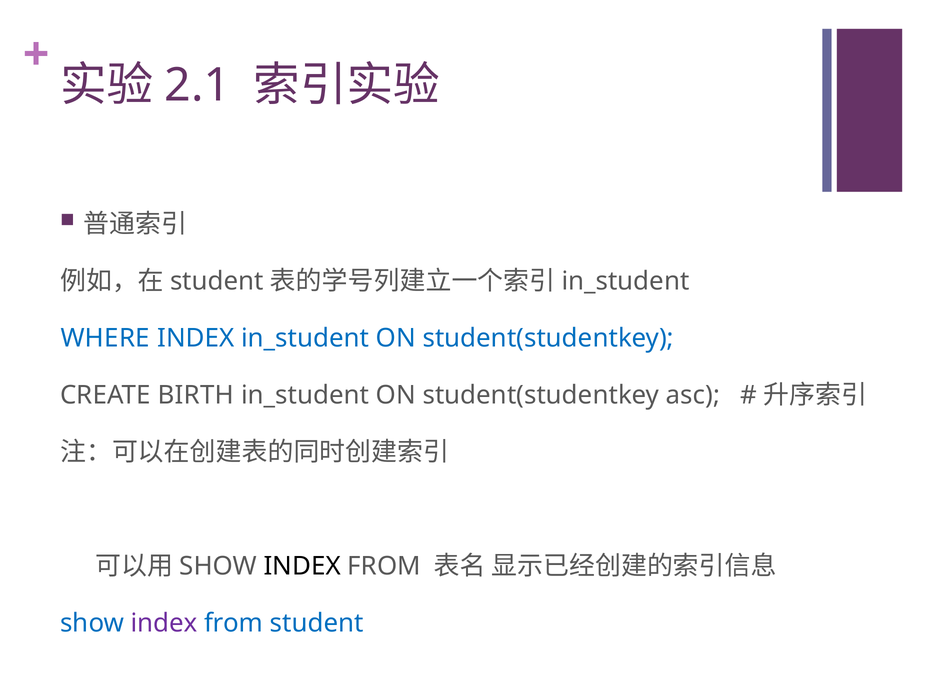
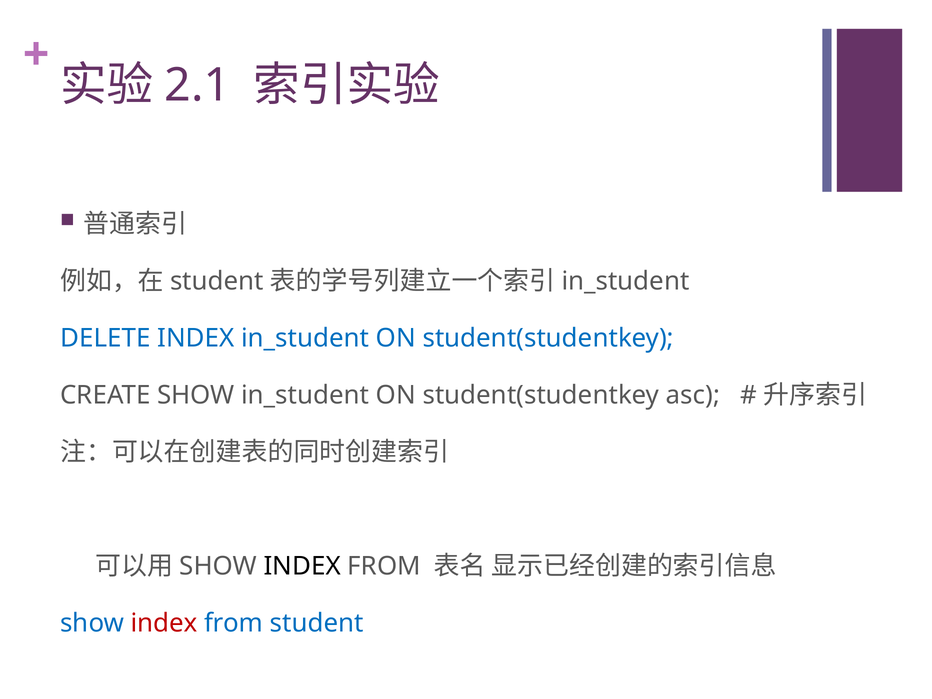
WHERE: WHERE -> DELETE (105, 338)
CREATE BIRTH: BIRTH -> SHOW (196, 395)
index colour: purple -> red (164, 623)
